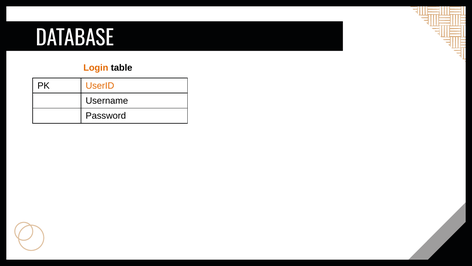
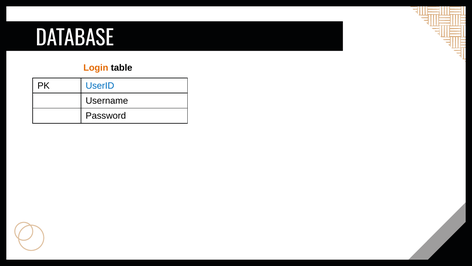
UserID colour: orange -> blue (100, 86)
